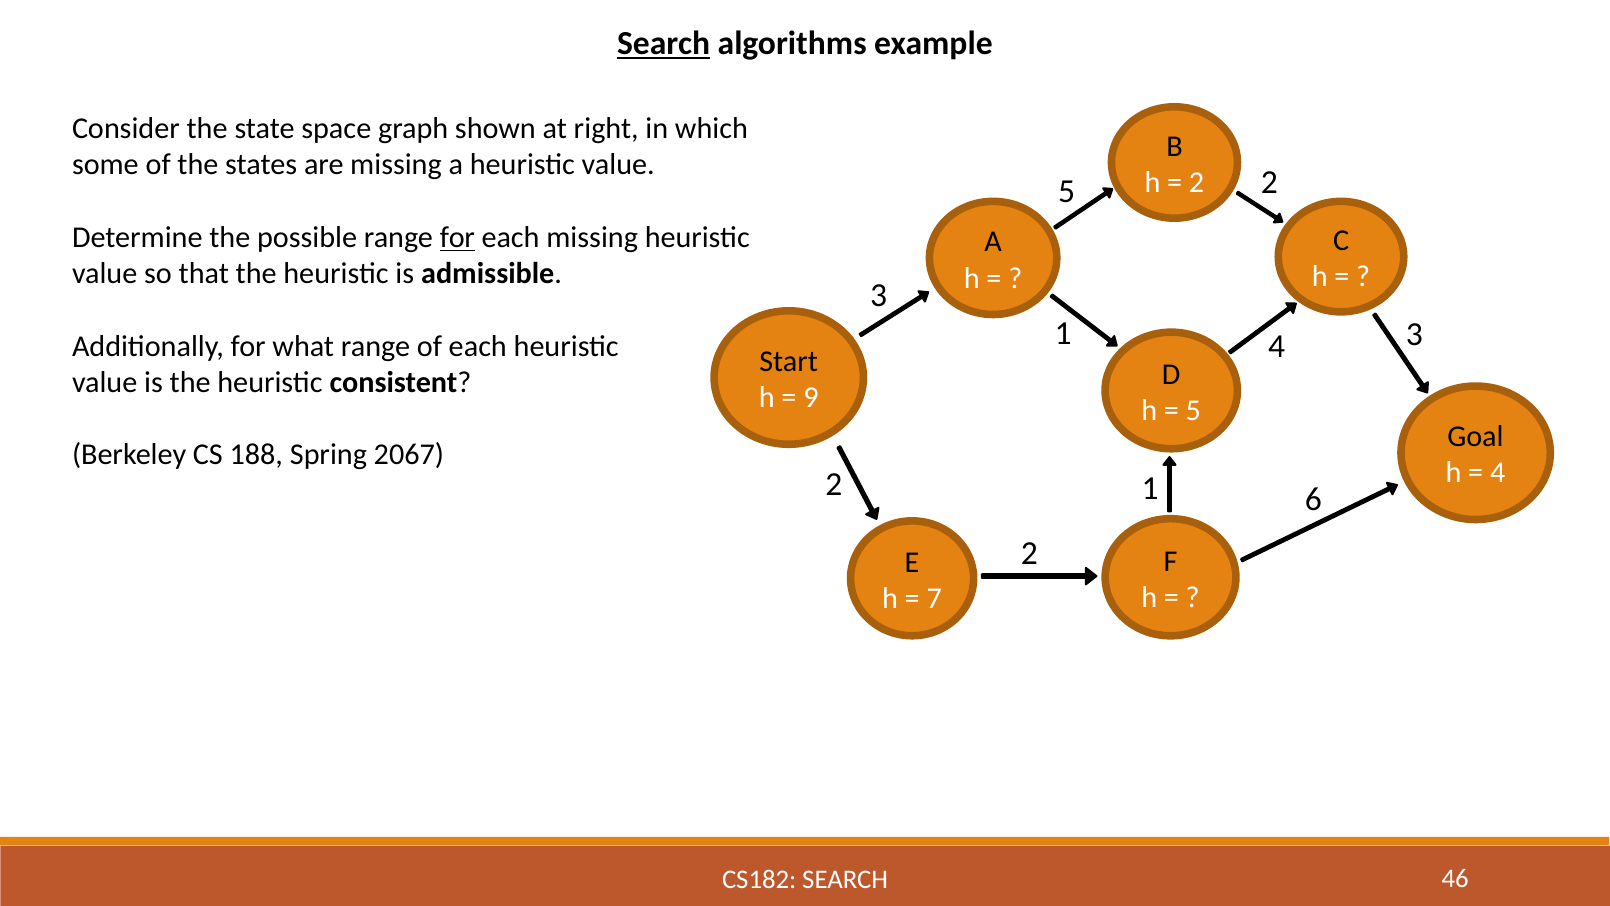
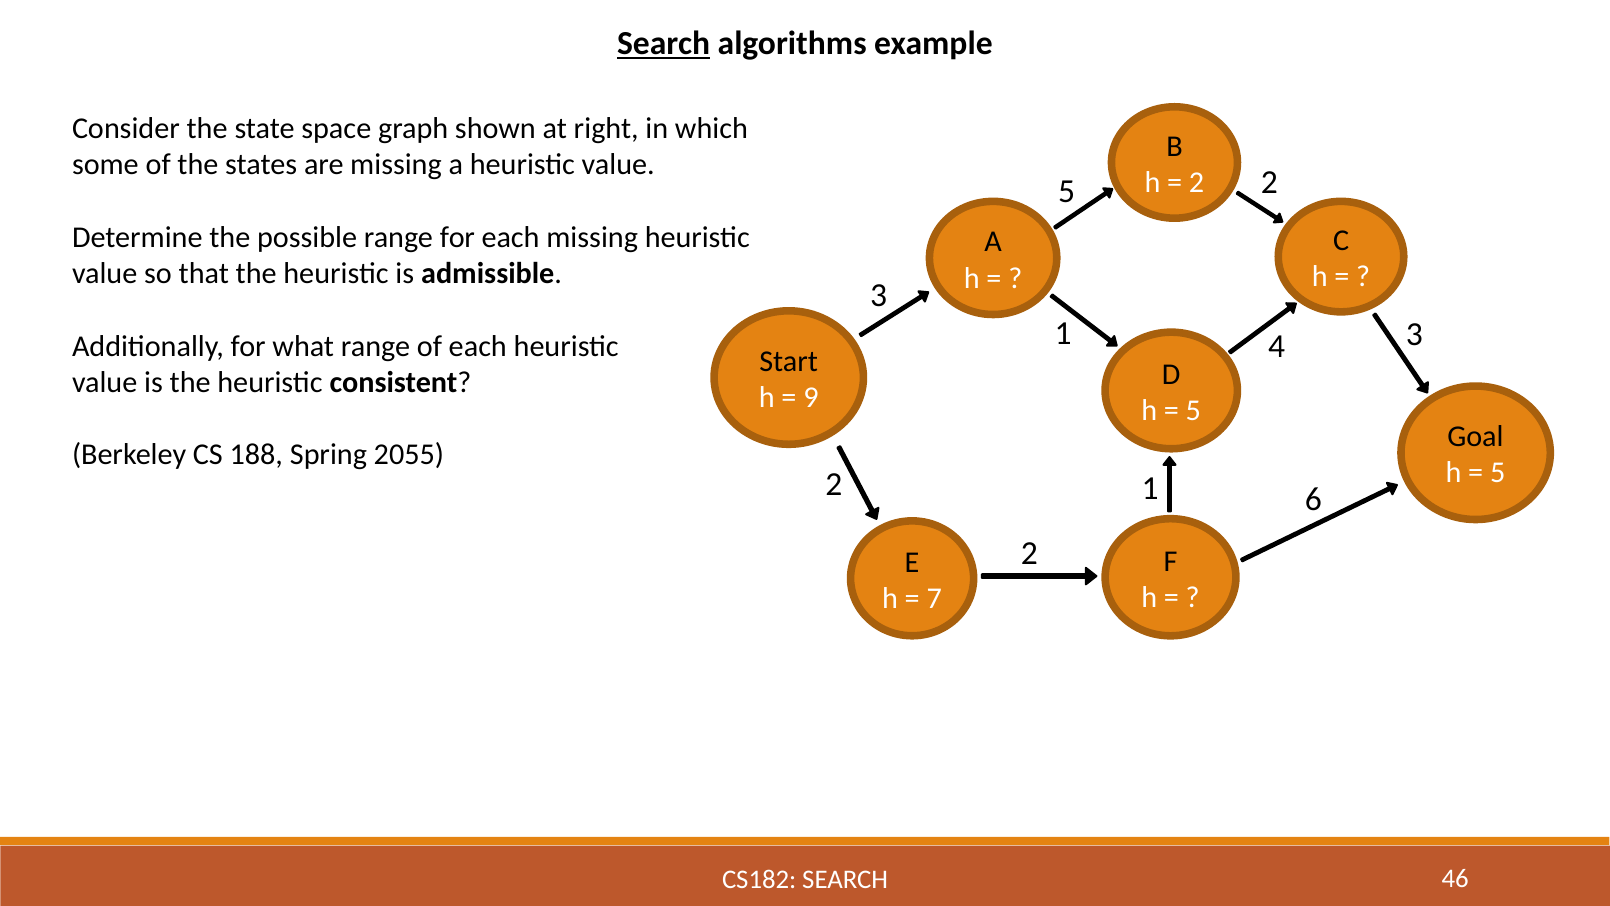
for underline: present -> none (457, 237)
2067: 2067 -> 2055 (409, 455)
4: 4 -> 5 (1498, 473)
